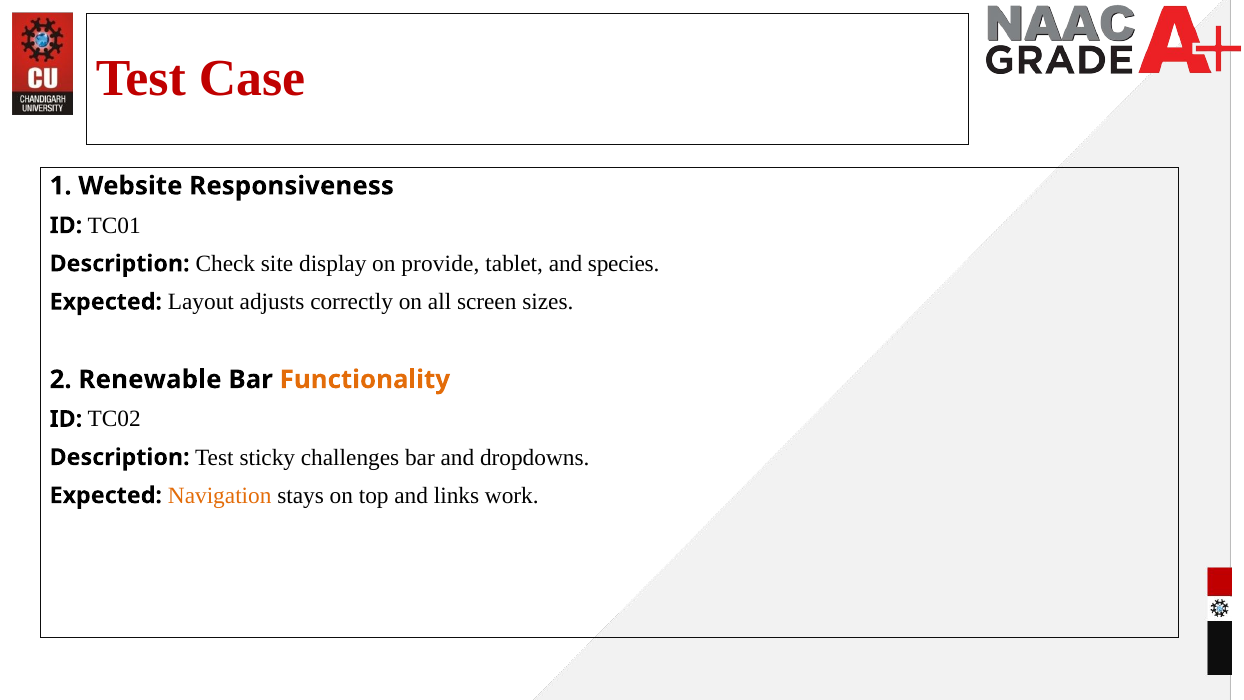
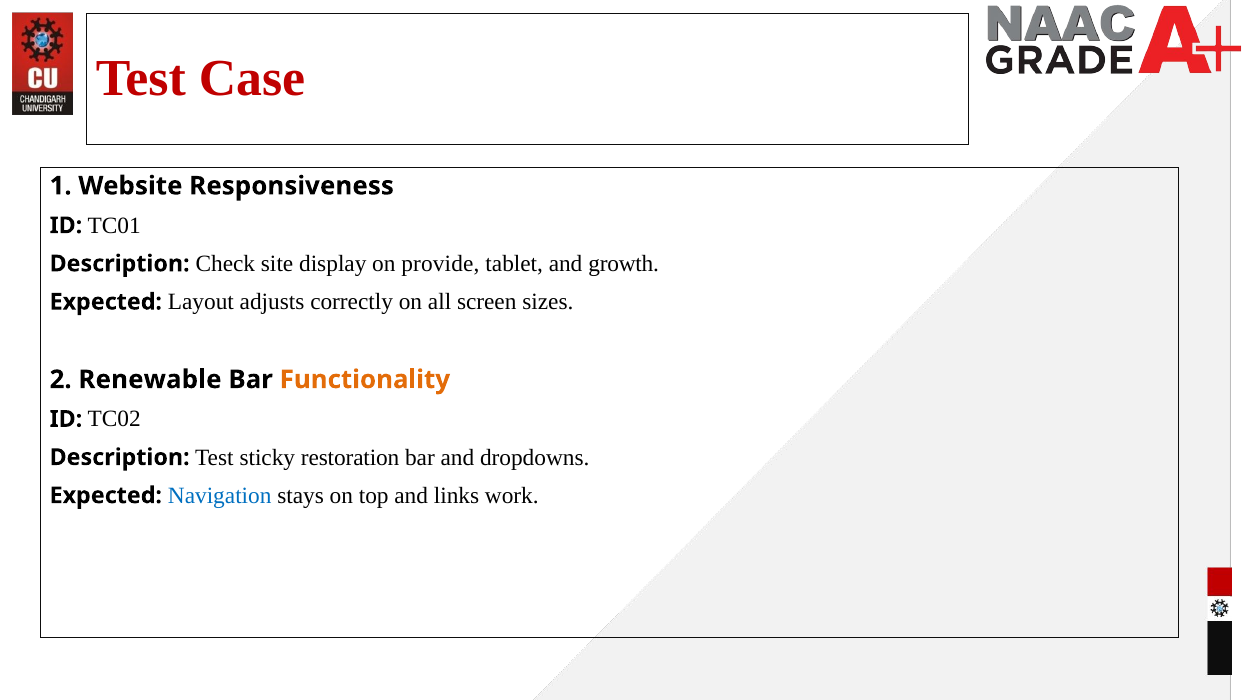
species: species -> growth (624, 264)
challenges: challenges -> restoration (350, 457)
Navigation colour: orange -> blue (220, 495)
